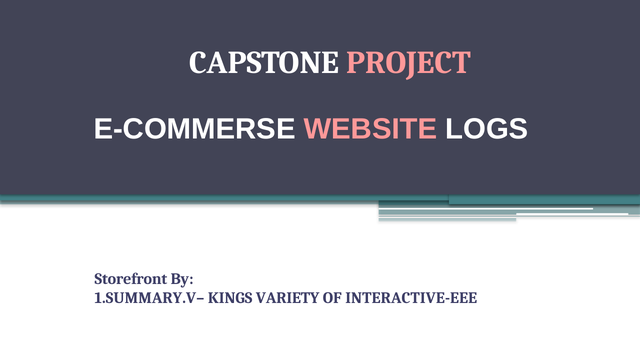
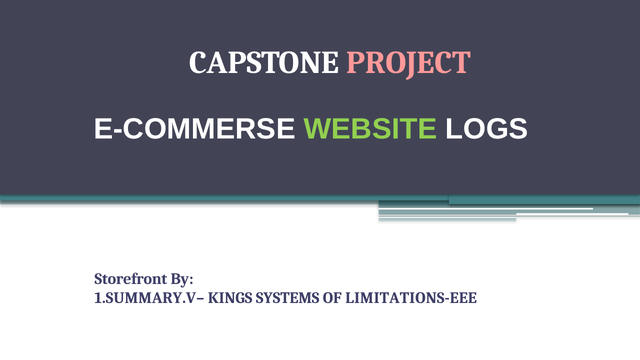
WEBSITE colour: pink -> light green (370, 129)
VARIETY: VARIETY -> SYSTEMS (288, 298)
INTERACTIVE-EEE: INTERACTIVE-EEE -> LIMITATIONS-EEE (411, 298)
